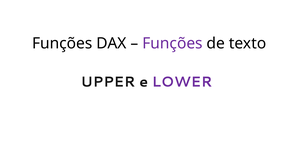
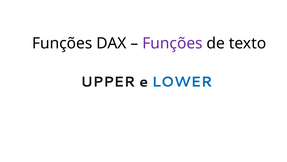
LOWER colour: purple -> blue (182, 82)
